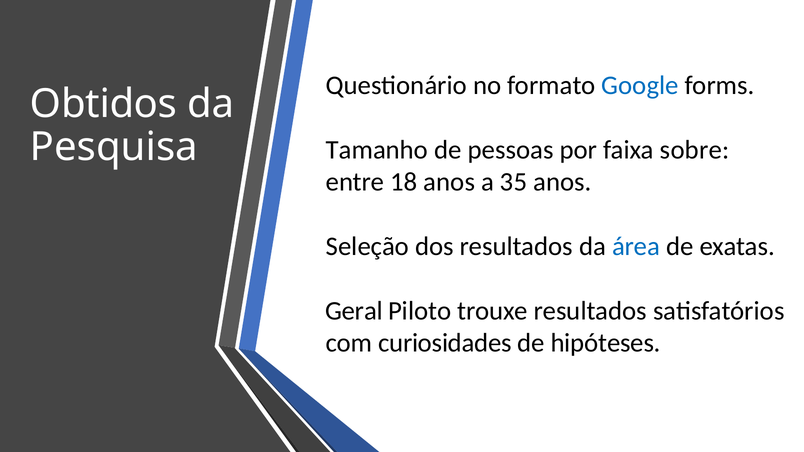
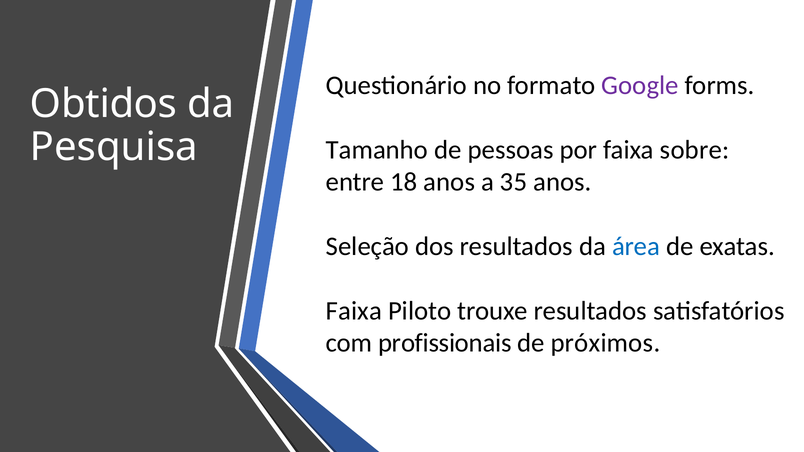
Google colour: blue -> purple (640, 86)
Geral: Geral -> Faixa (354, 311)
curiosidades: curiosidades -> profissionais (445, 343)
hipóteses: hipóteses -> próximos (605, 343)
